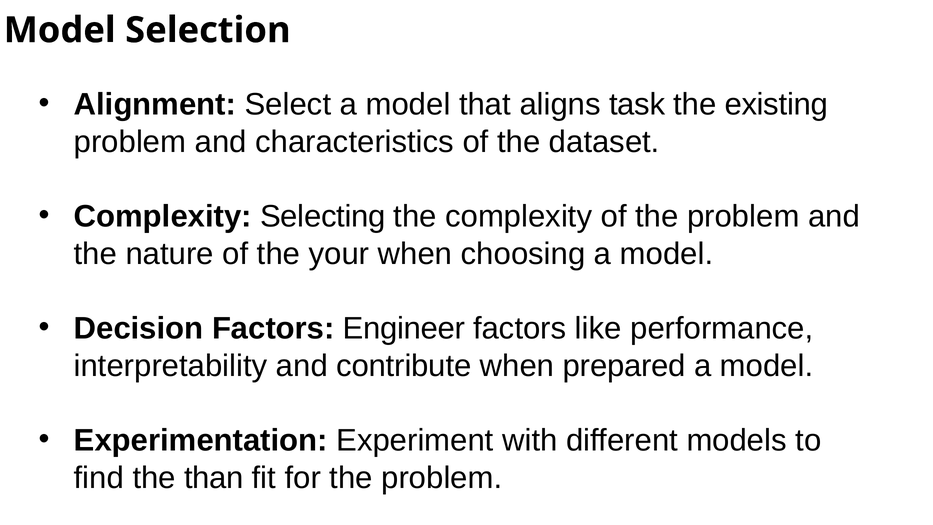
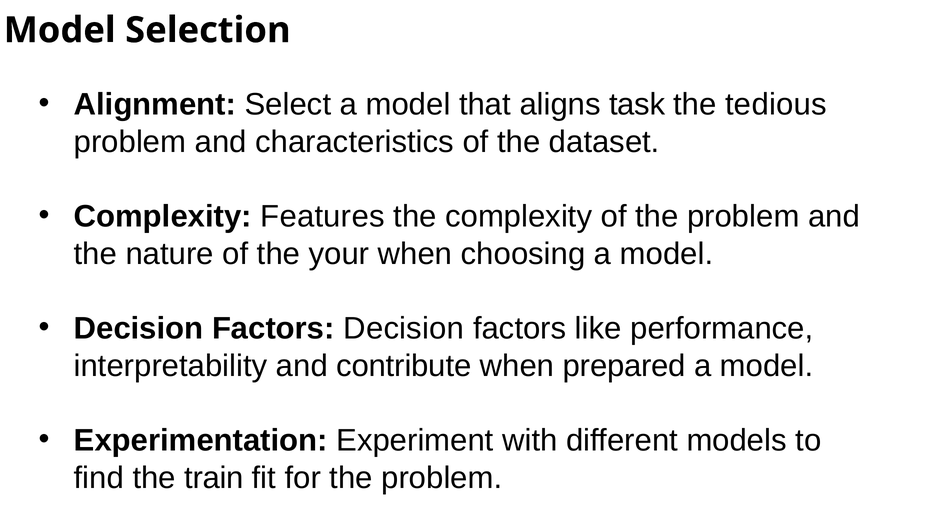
existing: existing -> tedious (776, 104)
Selecting: Selecting -> Features (323, 216)
Factors Engineer: Engineer -> Decision (404, 328)
than: than -> train (214, 478)
